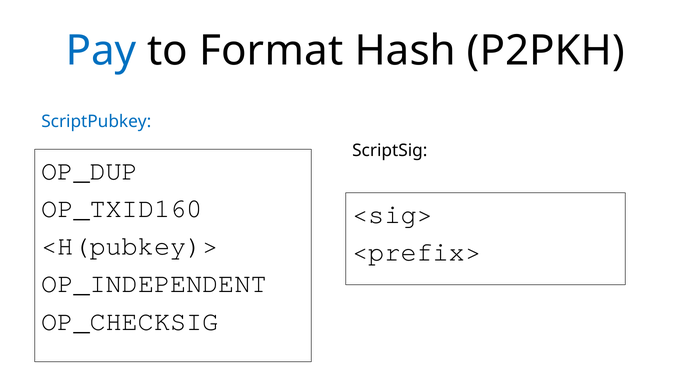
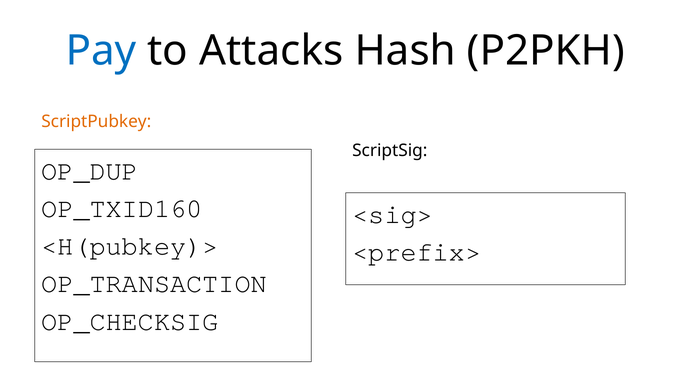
Format: Format -> Attacks (271, 51)
ScriptPubkey colour: blue -> orange (96, 122)
OP_INDEPENDENT: OP_INDEPENDENT -> OP_TRANSACTION (154, 283)
